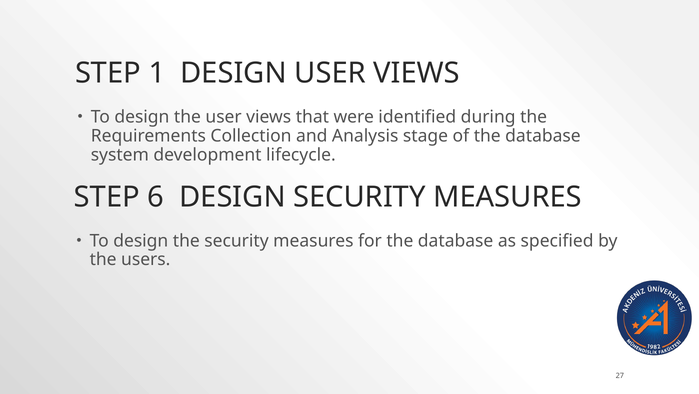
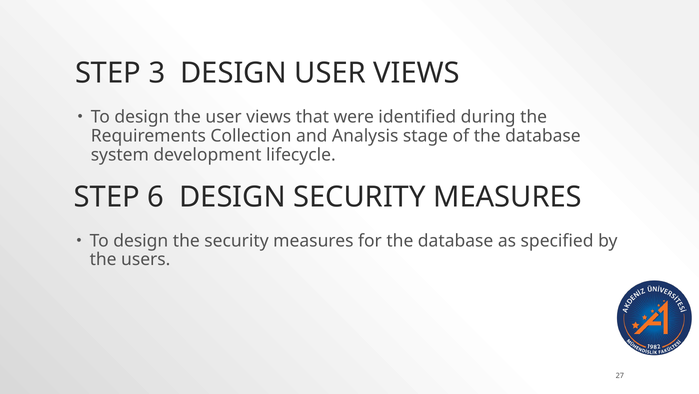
1: 1 -> 3 (157, 73)
